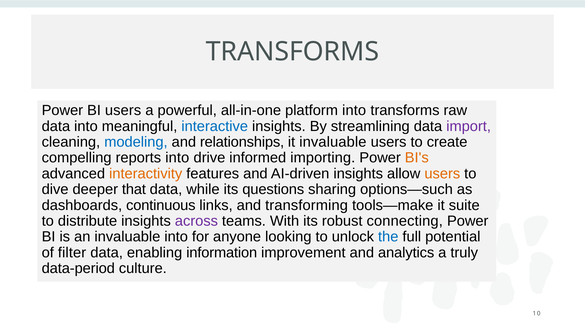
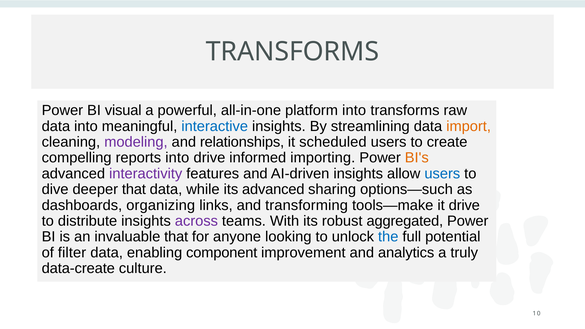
BI users: users -> visual (123, 110)
import colour: purple -> orange (469, 126)
modeling colour: blue -> purple (136, 142)
it invaluable: invaluable -> scheduled (333, 142)
interactivity colour: orange -> purple (146, 174)
users colour: orange -> blue (442, 174)
its questions: questions -> advanced (273, 189)
continuous: continuous -> organizing (161, 205)
it suite: suite -> drive (464, 205)
connecting: connecting -> aggregated (405, 221)
invaluable into: into -> that (176, 237)
information: information -> component (222, 253)
data-period: data-period -> data-create (78, 268)
